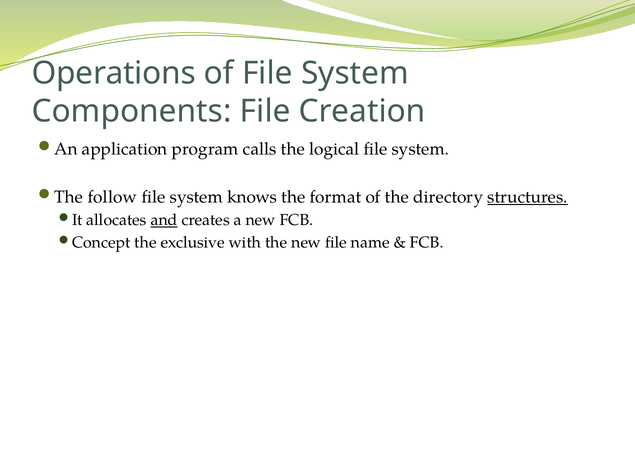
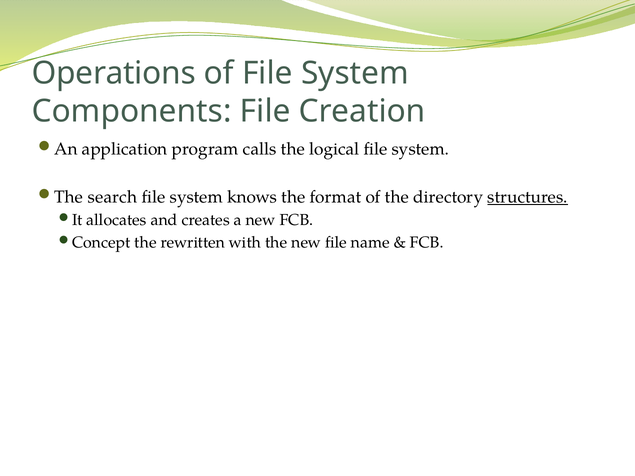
follow: follow -> search (112, 197)
and underline: present -> none (164, 220)
exclusive: exclusive -> rewritten (193, 243)
